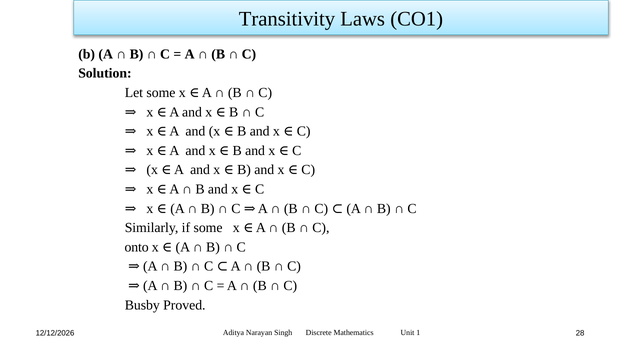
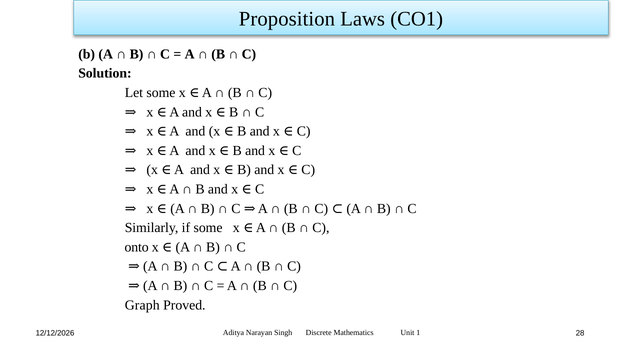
Transitivity: Transitivity -> Proposition (287, 19)
Busby: Busby -> Graph (142, 305)
